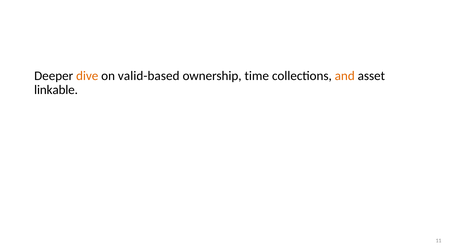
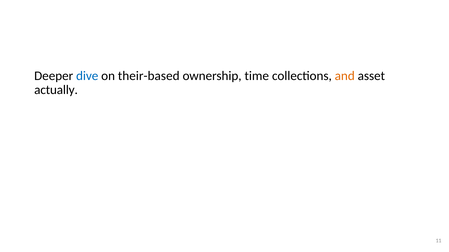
dive colour: orange -> blue (87, 76)
valid-based: valid-based -> their-based (149, 76)
linkable: linkable -> actually (56, 90)
